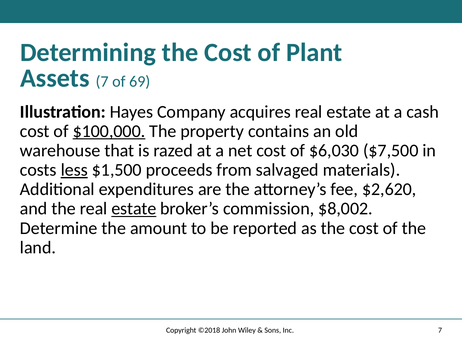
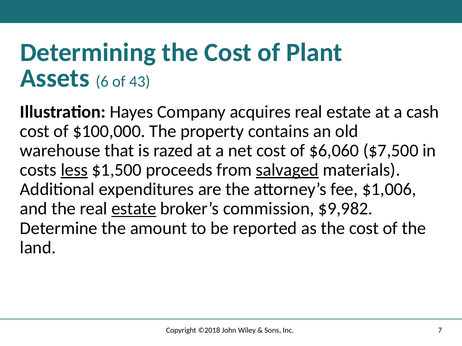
Assets 7: 7 -> 6 (102, 82)
69: 69 -> 43 (140, 82)
$100,000 underline: present -> none (109, 131)
$6,030: $6,030 -> $6,060 (334, 151)
salvaged underline: none -> present (287, 170)
$2,620: $2,620 -> $1,006 (389, 190)
$8,002: $8,002 -> $9,982 (346, 209)
